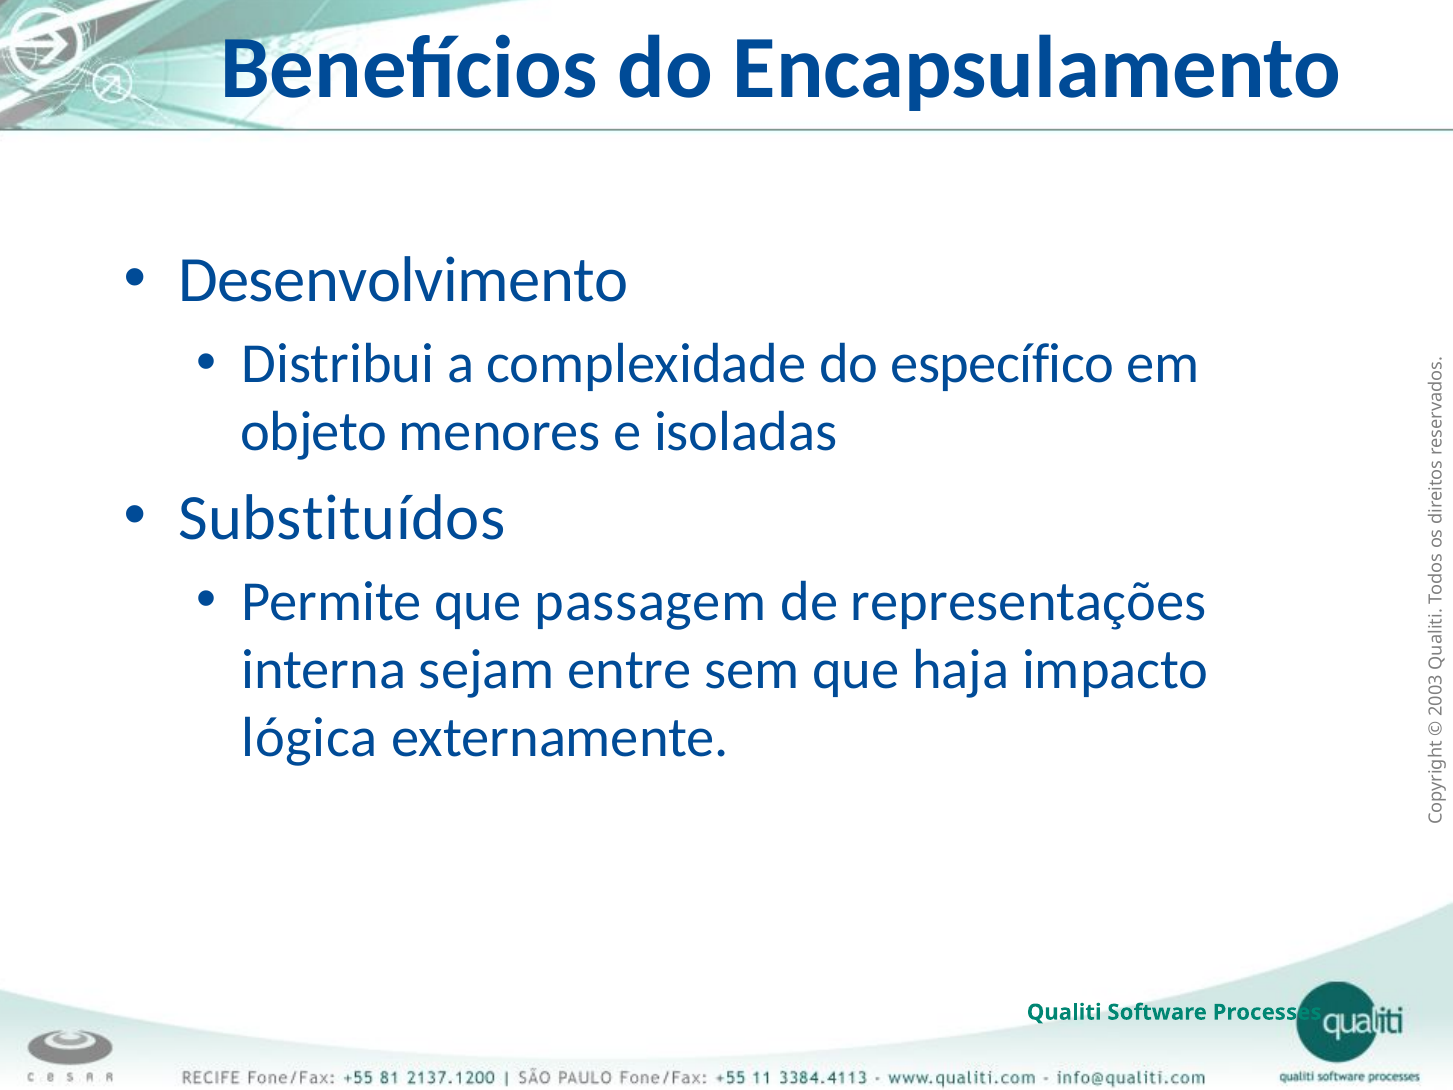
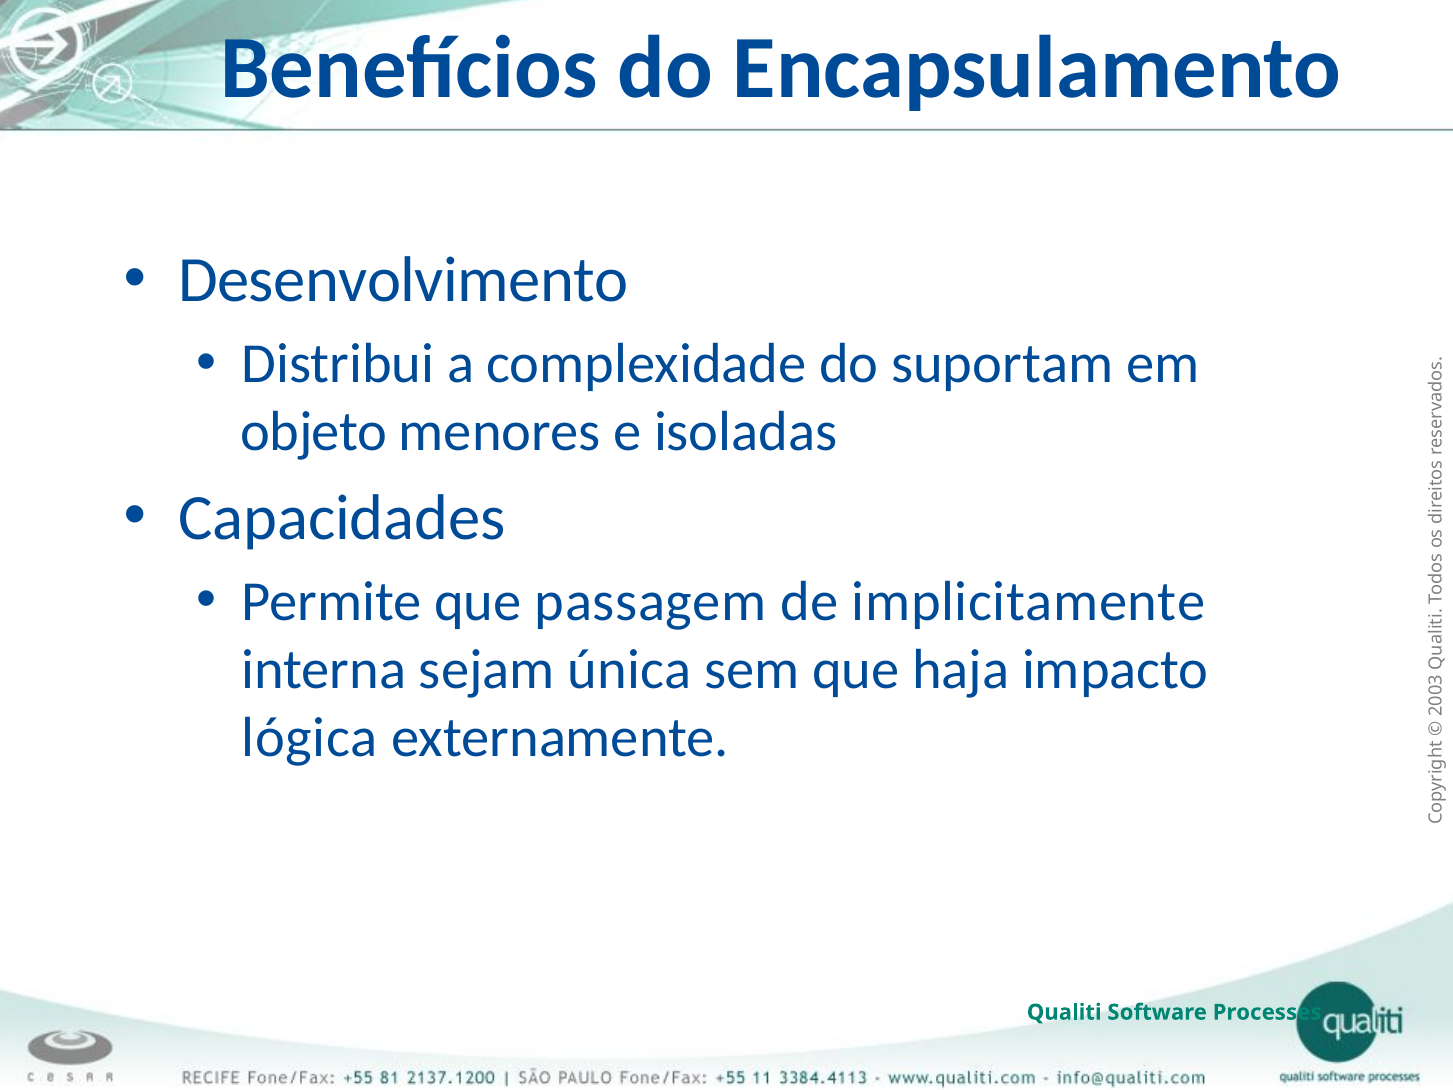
específico: específico -> suportam (1002, 364)
Substituídos: Substituídos -> Capacidades (342, 518)
representações: representações -> implicitamente (1029, 602)
entre: entre -> única (629, 669)
